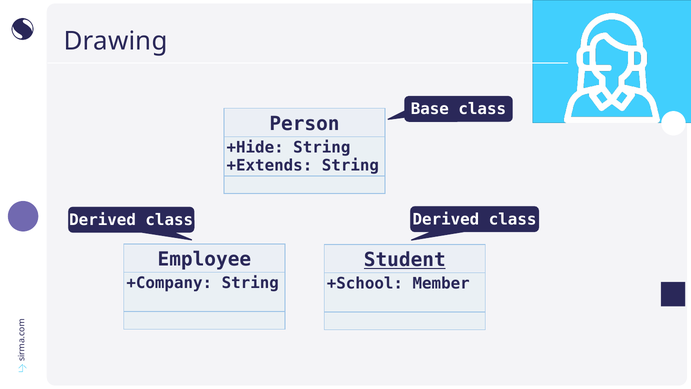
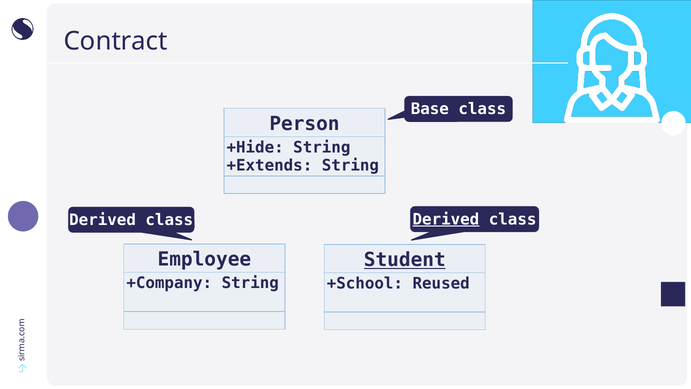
Drawing: Drawing -> Contract (116, 41)
Derived underline: none -> present (446, 219)
Member: Member -> Reused (441, 283)
